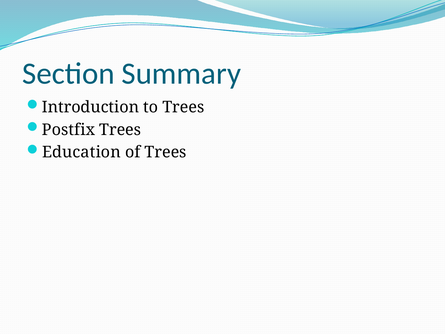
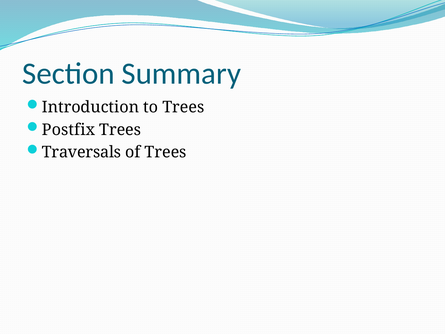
Education: Education -> Traversals (82, 152)
